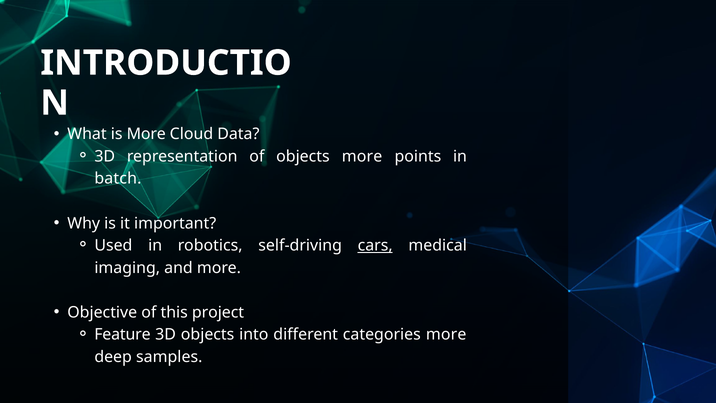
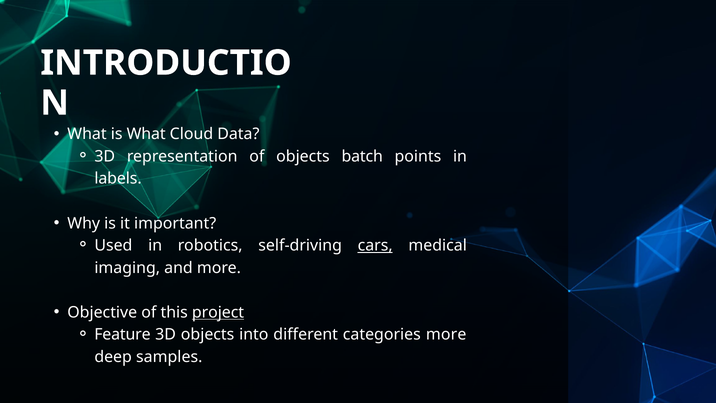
is More: More -> What (146, 134)
objects more: more -> batch (362, 156)
batch: batch -> labels (118, 179)
project underline: none -> present (218, 312)
